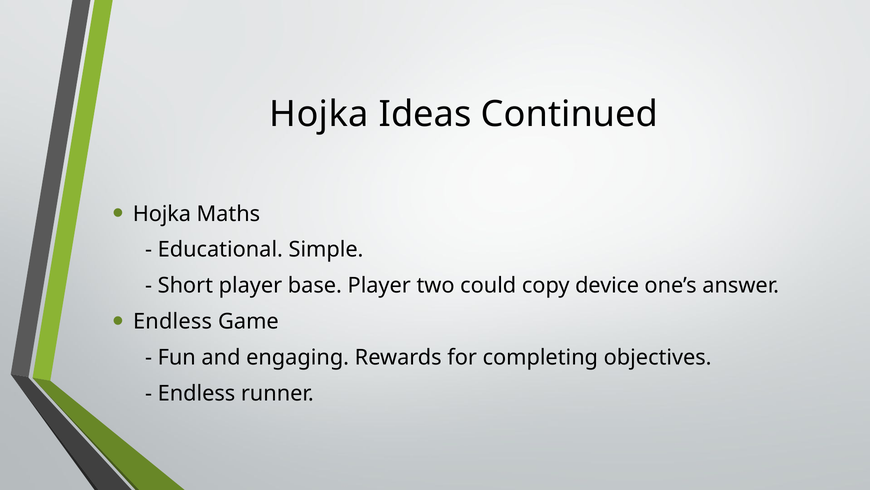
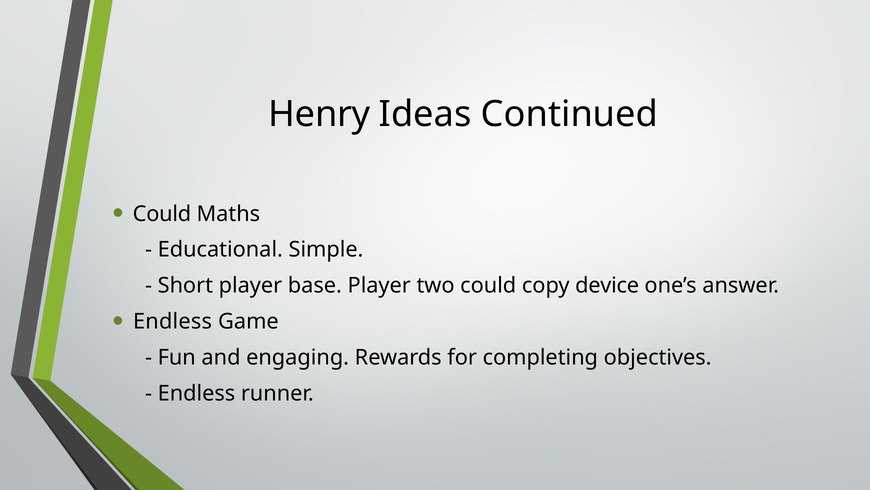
Hojka: Hojka -> Henry (319, 114)
Hojka: Hojka -> Could (162, 214)
